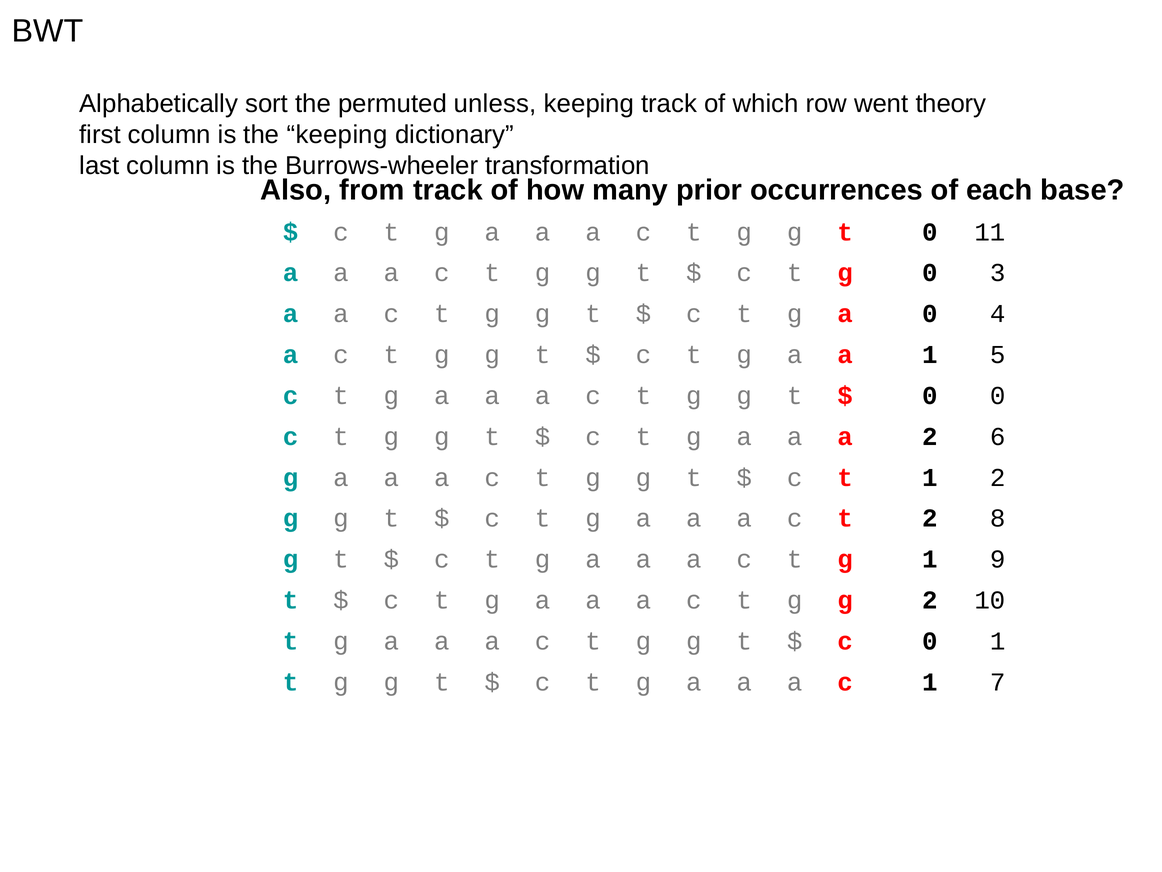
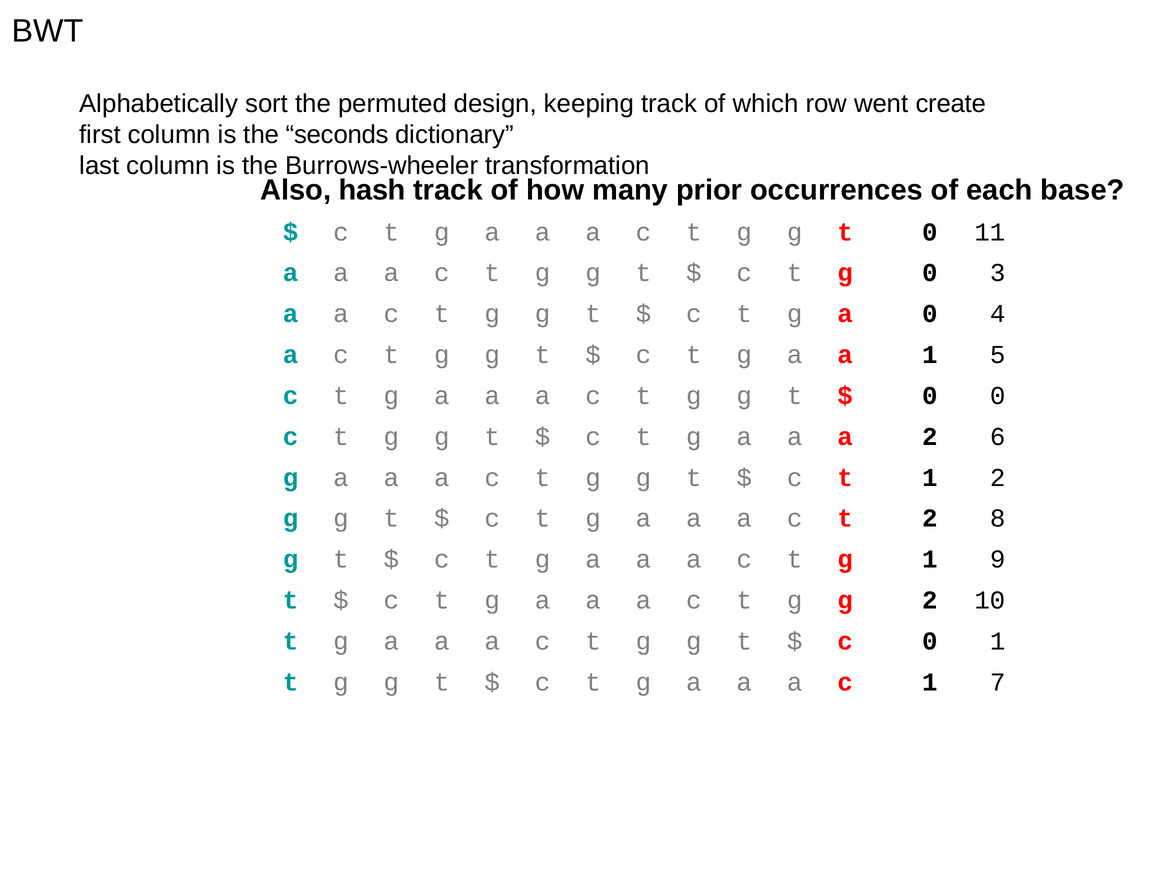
unless: unless -> design (495, 104)
theory: theory -> create (951, 104)
the keeping: keeping -> seconds (337, 135)
from: from -> hash (372, 190)
